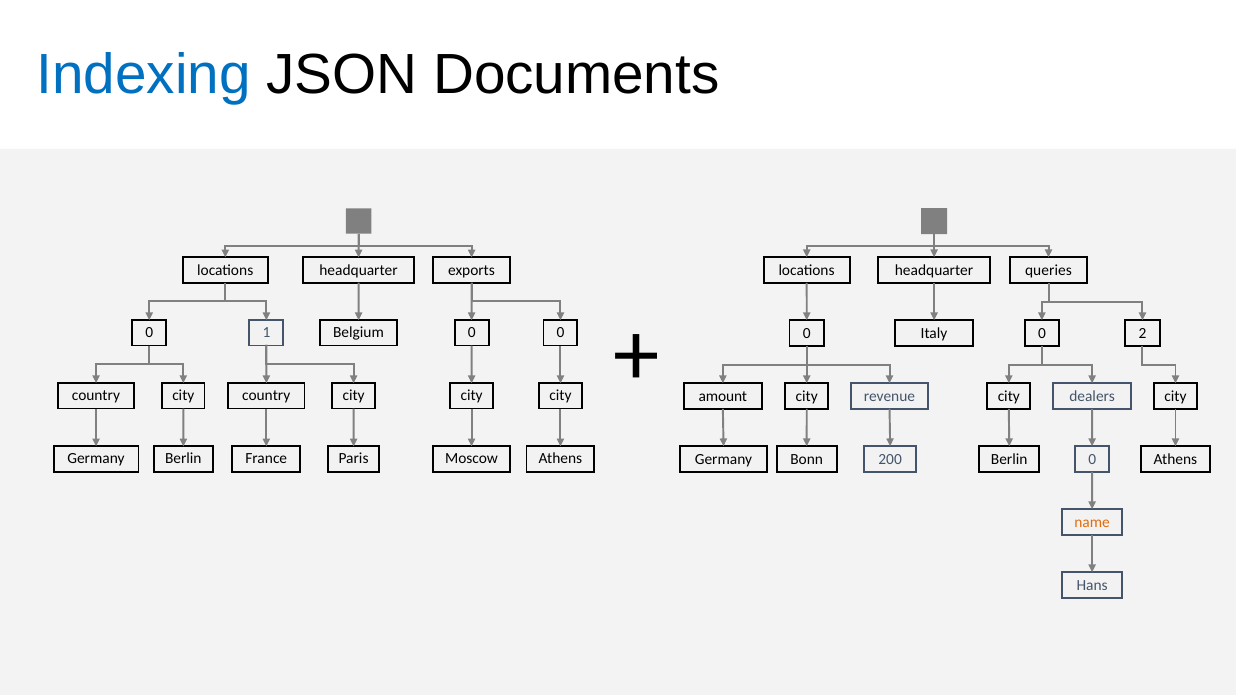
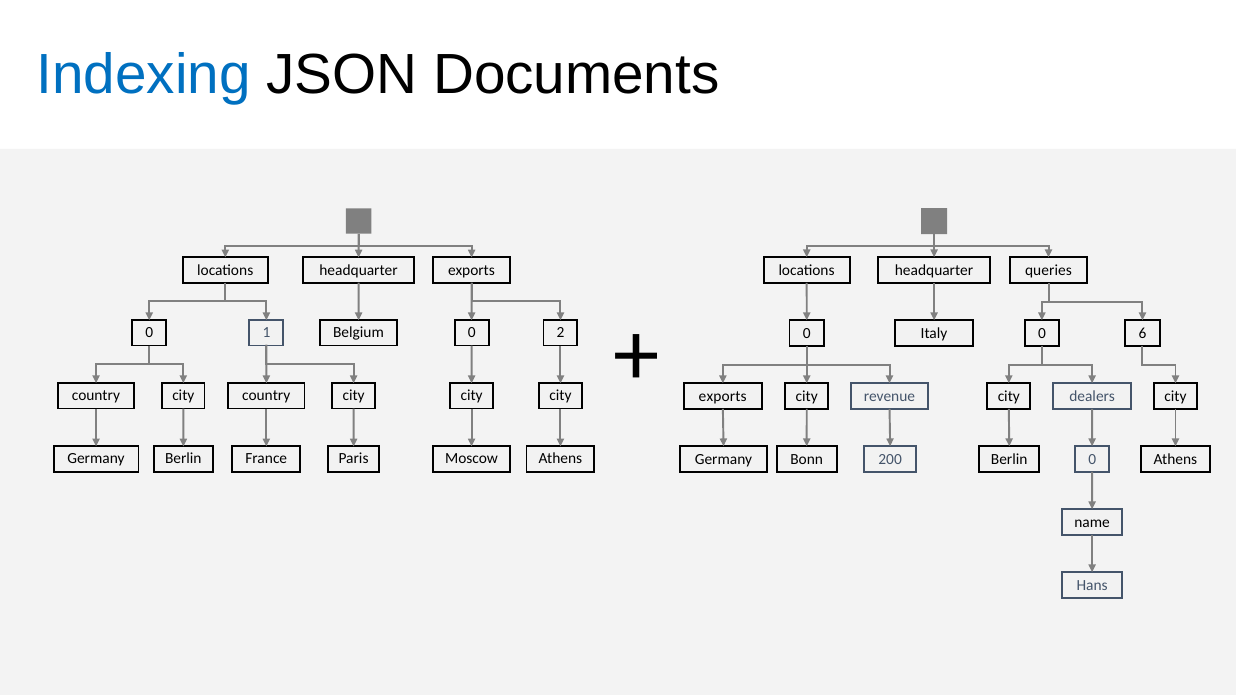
0 0: 0 -> 2 (561, 333)
2: 2 -> 6 (1142, 333)
amount: amount -> exports (723, 396)
name colour: orange -> black (1092, 522)
